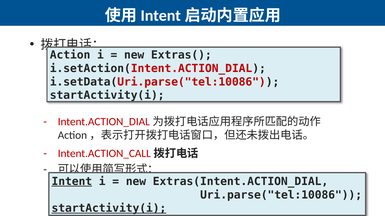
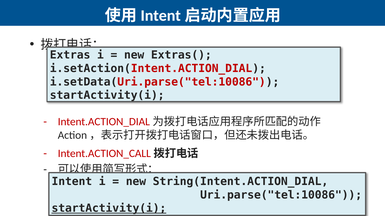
Action: Action -> Extras (70, 55)
Intent underline: present -> none (72, 182)
Extras(Intent.ACTION_DIAL: Extras(Intent.ACTION_DIAL -> String(Intent.ACTION_DIAL (240, 182)
